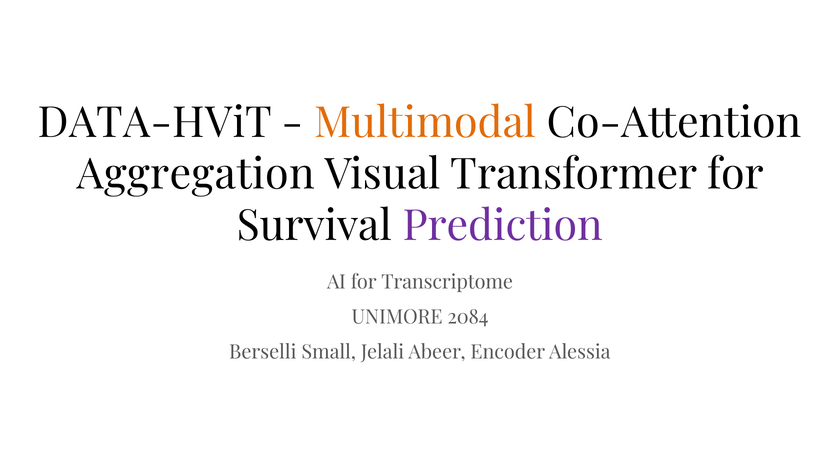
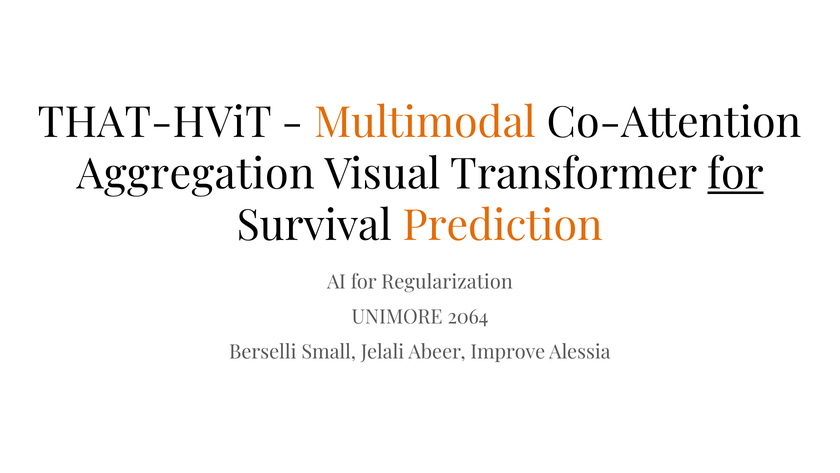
DATA-HViT: DATA-HViT -> THAT-HViT (155, 123)
for underline: none -> present (735, 174)
Prediction colour: purple -> orange (503, 226)
Transcriptome: Transcriptome -> Regularization (447, 282)
2084: 2084 -> 2064 (468, 317)
Encoder: Encoder -> Improve (508, 352)
